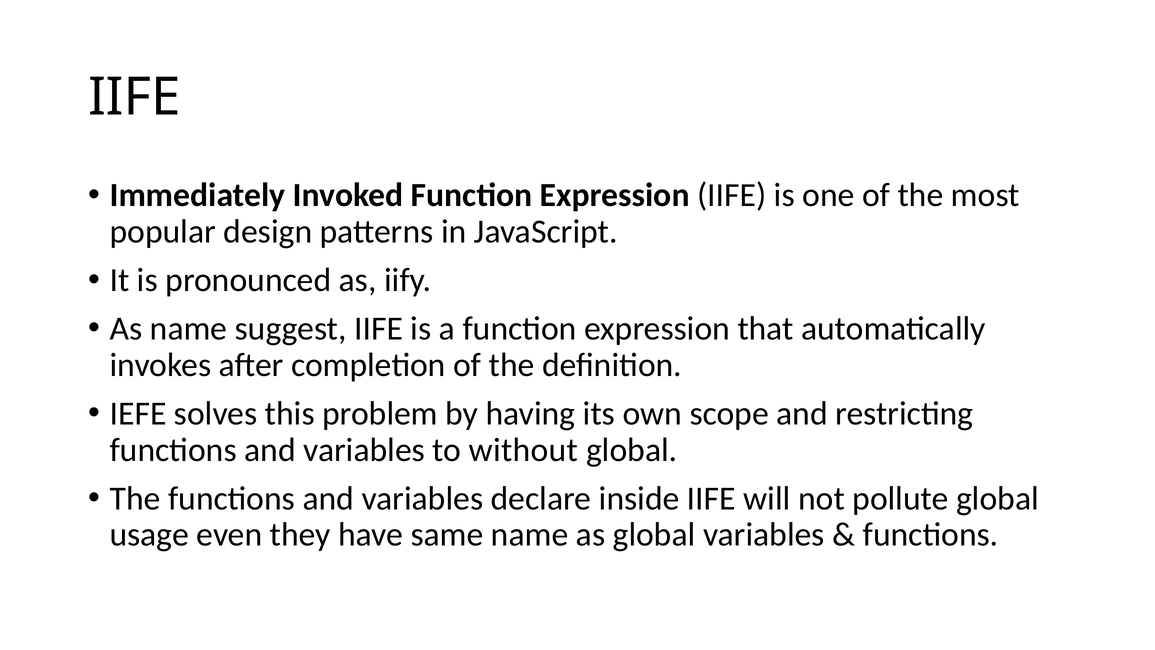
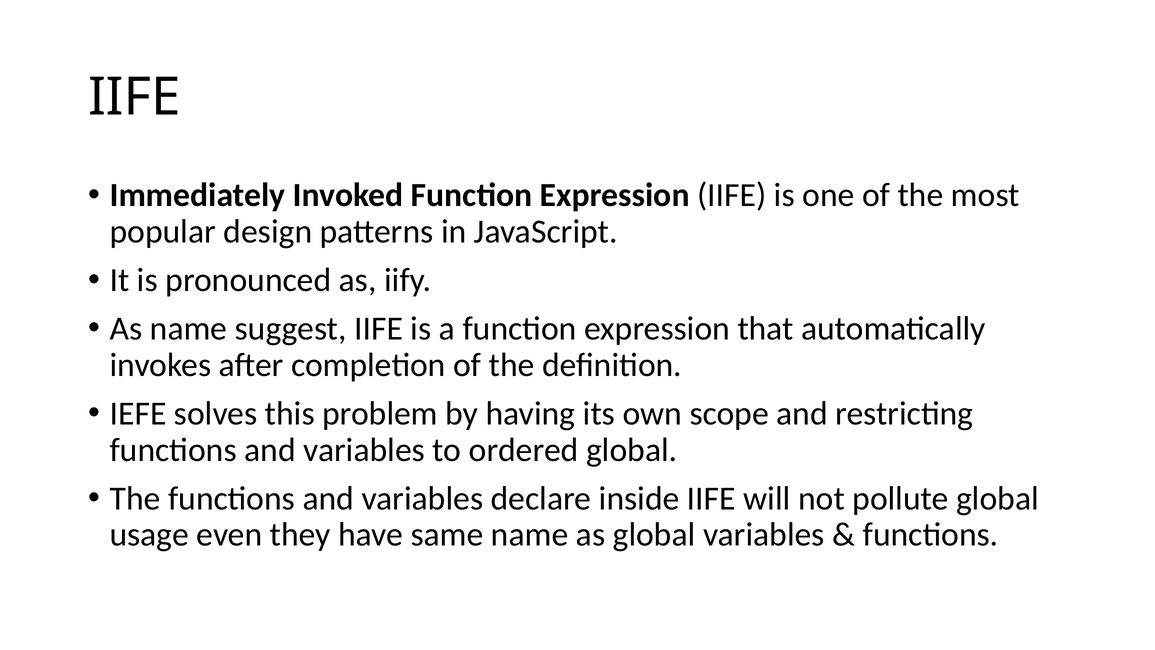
without: without -> ordered (524, 450)
